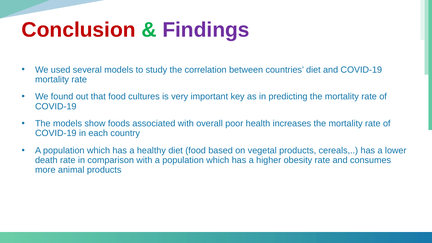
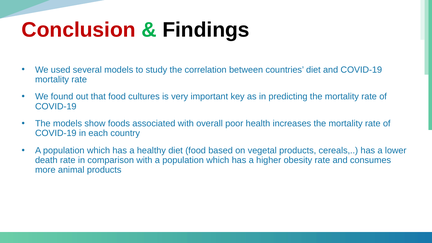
Findings colour: purple -> black (206, 30)
